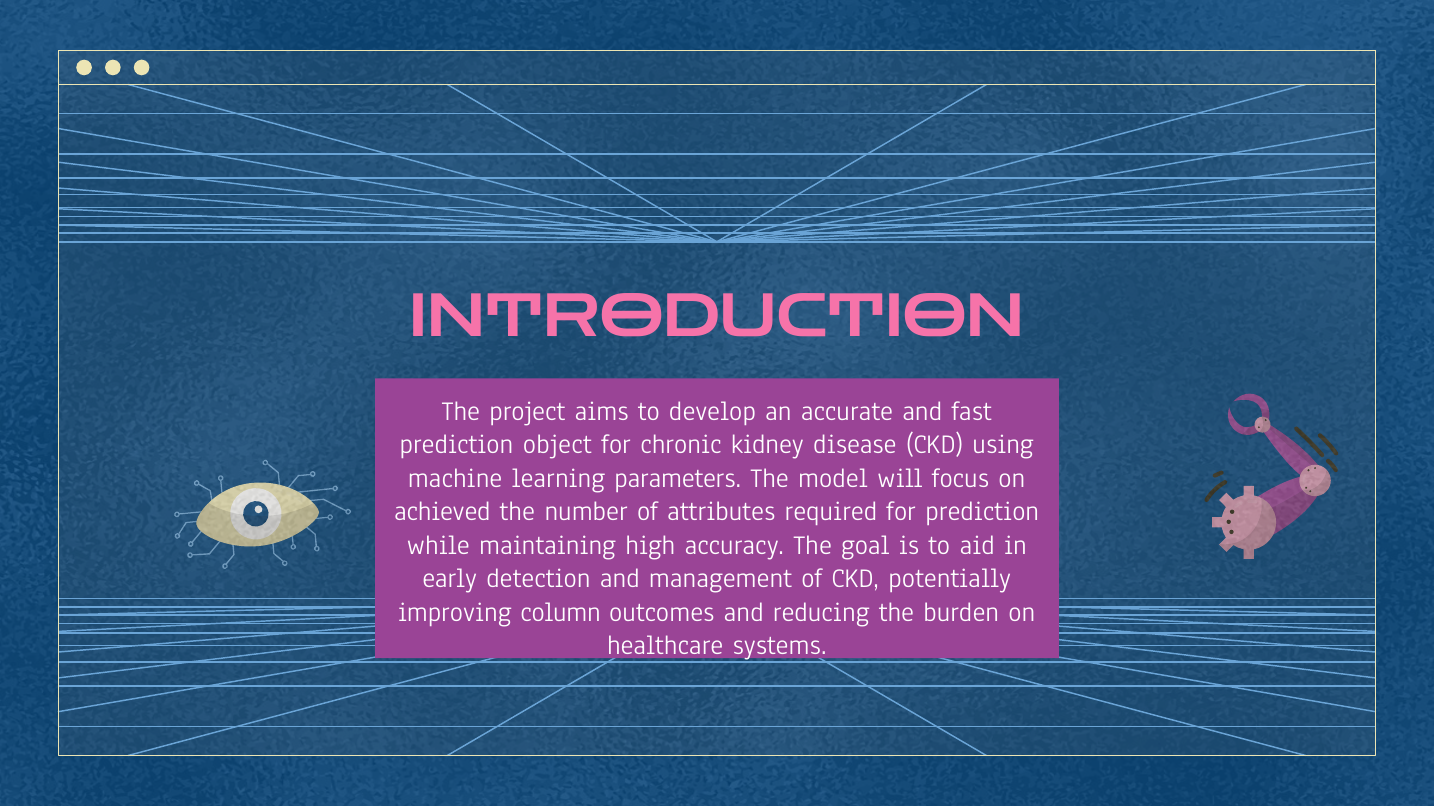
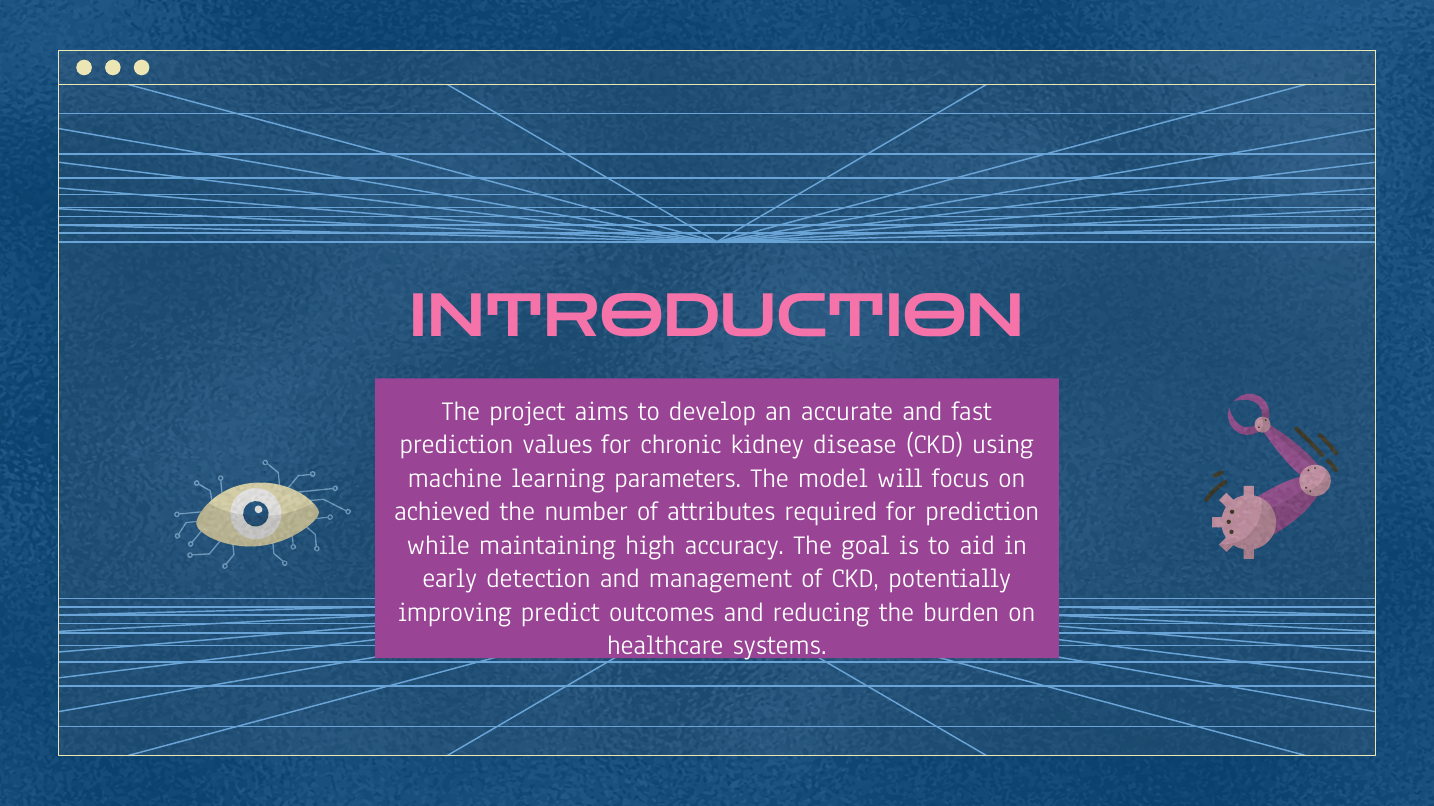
object: object -> values (558, 445)
column: column -> predict (560, 612)
